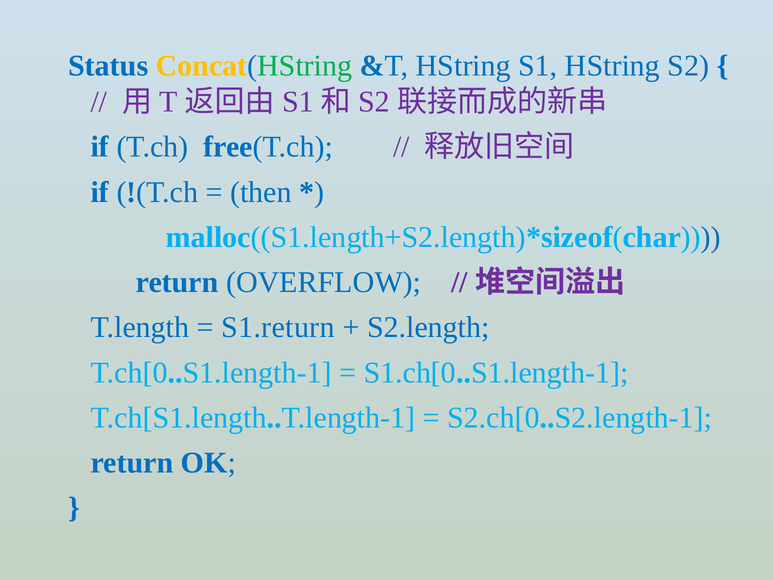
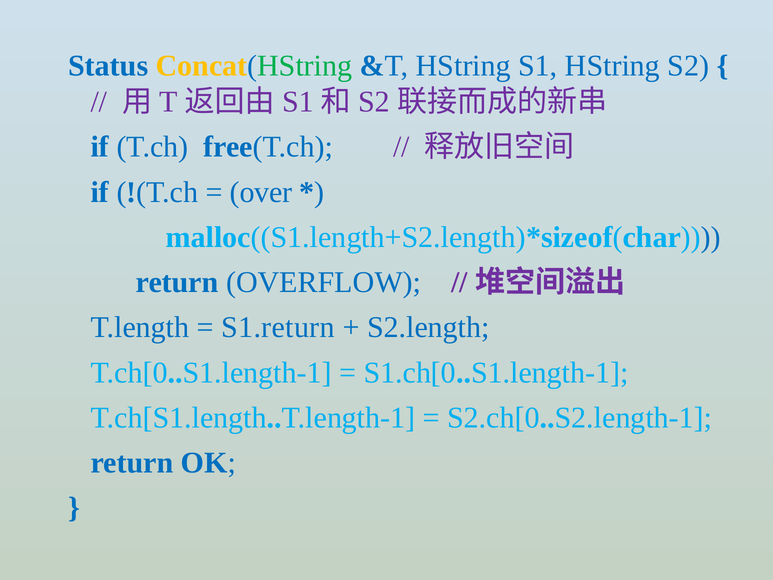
then: then -> over (261, 192)
